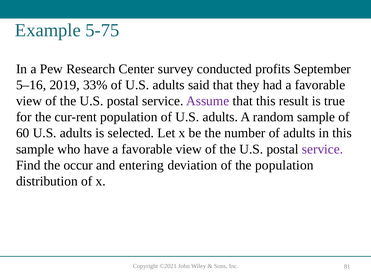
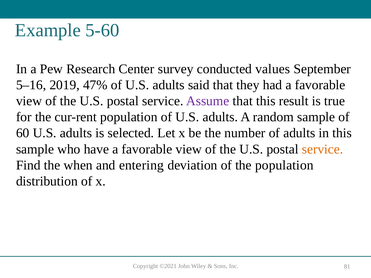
5-75: 5-75 -> 5-60 (102, 30)
profits: profits -> values (273, 69)
33%: 33% -> 47% (95, 85)
service colour: purple -> orange (323, 149)
occur: occur -> when (78, 165)
